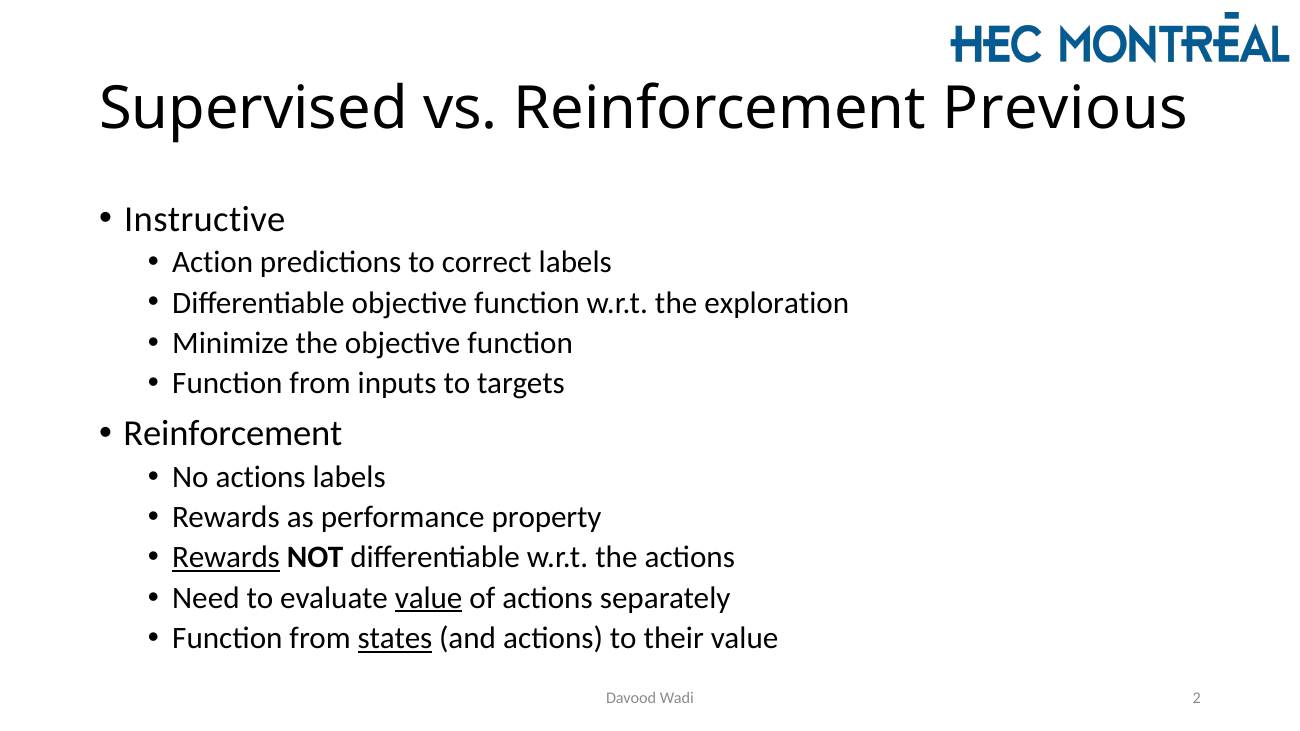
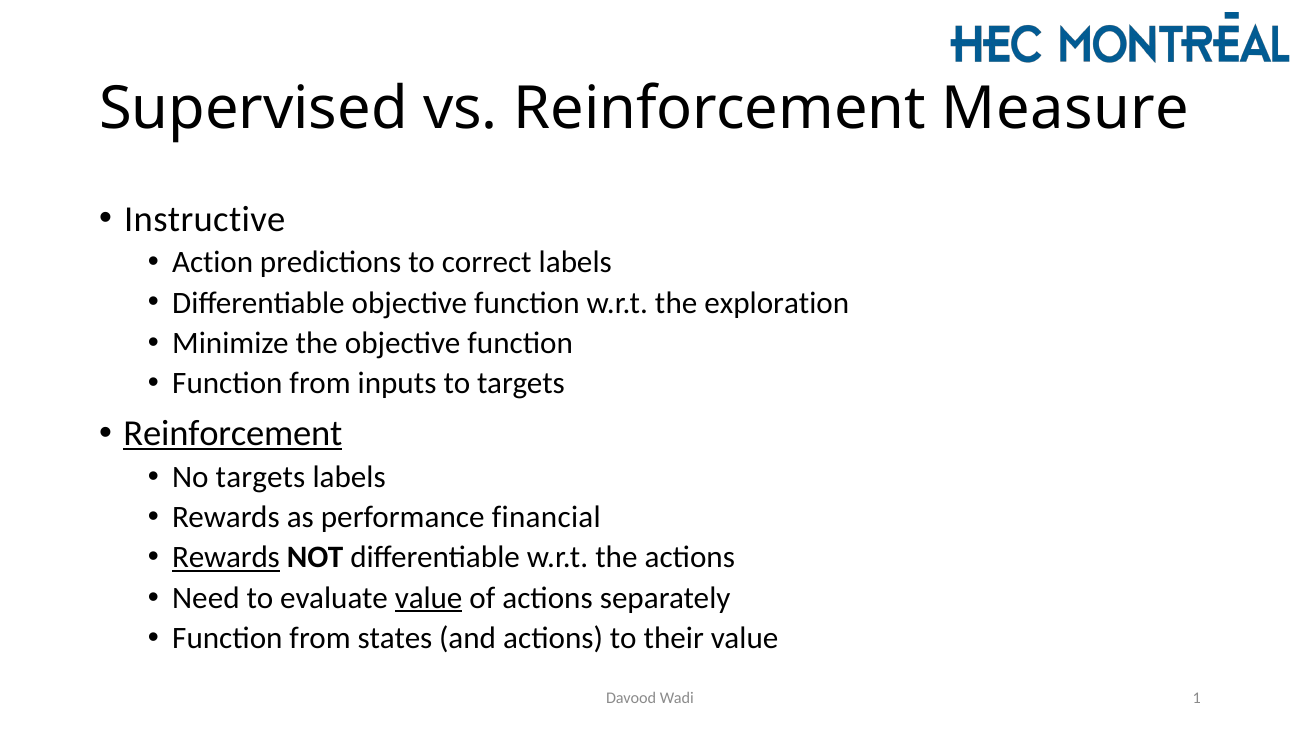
Previous: Previous -> Measure (1065, 109)
Reinforcement underline: none -> present (233, 434)
No actions: actions -> targets (261, 477)
property: property -> financial (546, 517)
states underline: present -> none (395, 639)
2: 2 -> 1 (1197, 698)
